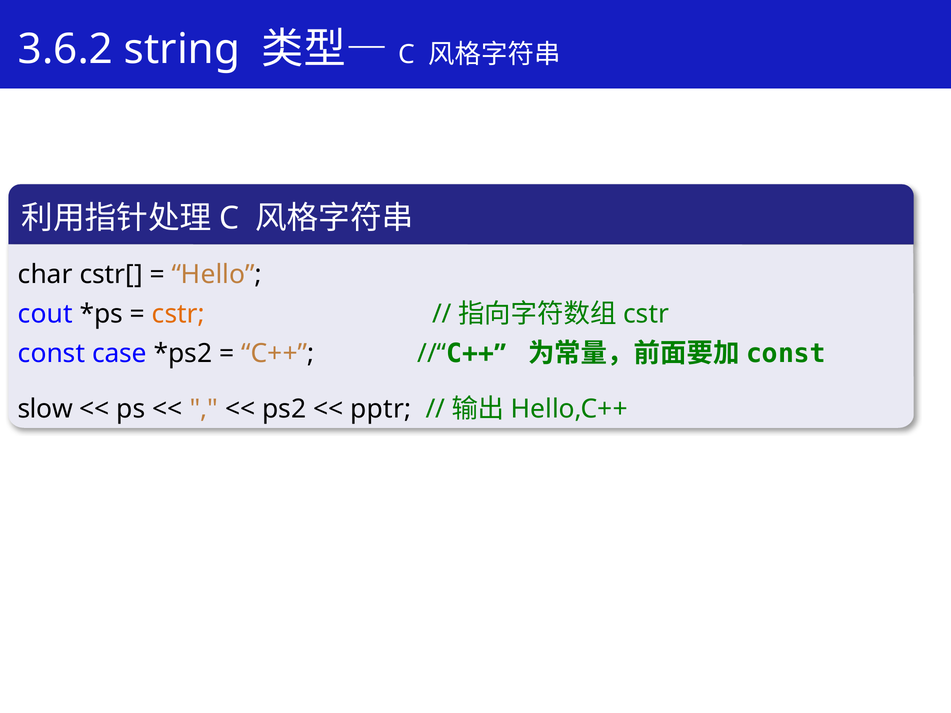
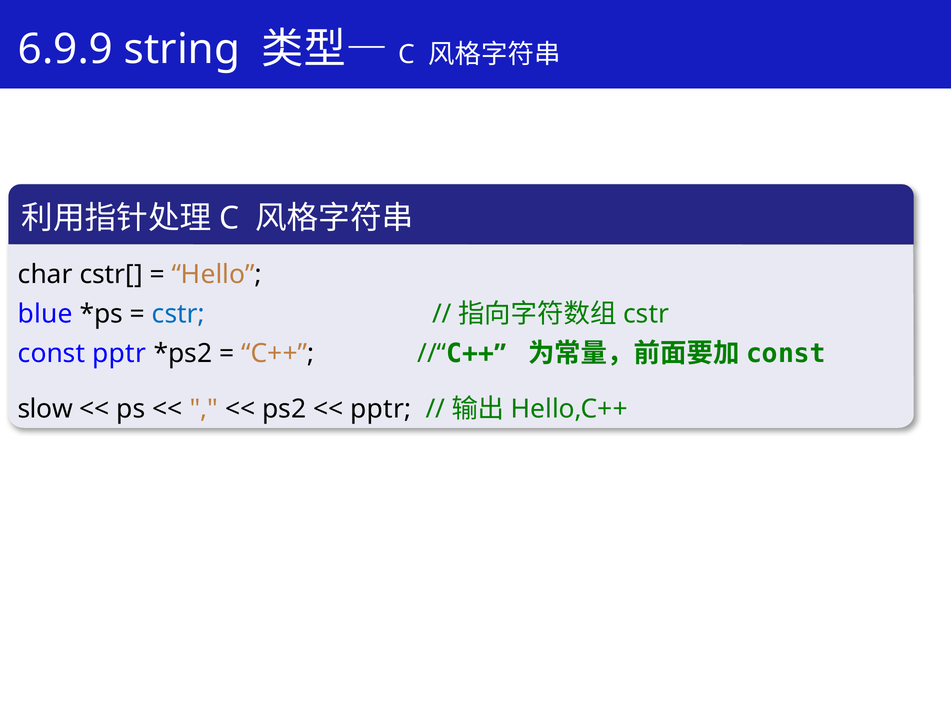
3.6.2: 3.6.2 -> 6.9.9 (65, 49)
cout: cout -> blue (45, 314)
cstr colour: orange -> blue (178, 314)
const case: case -> pptr (119, 354)
